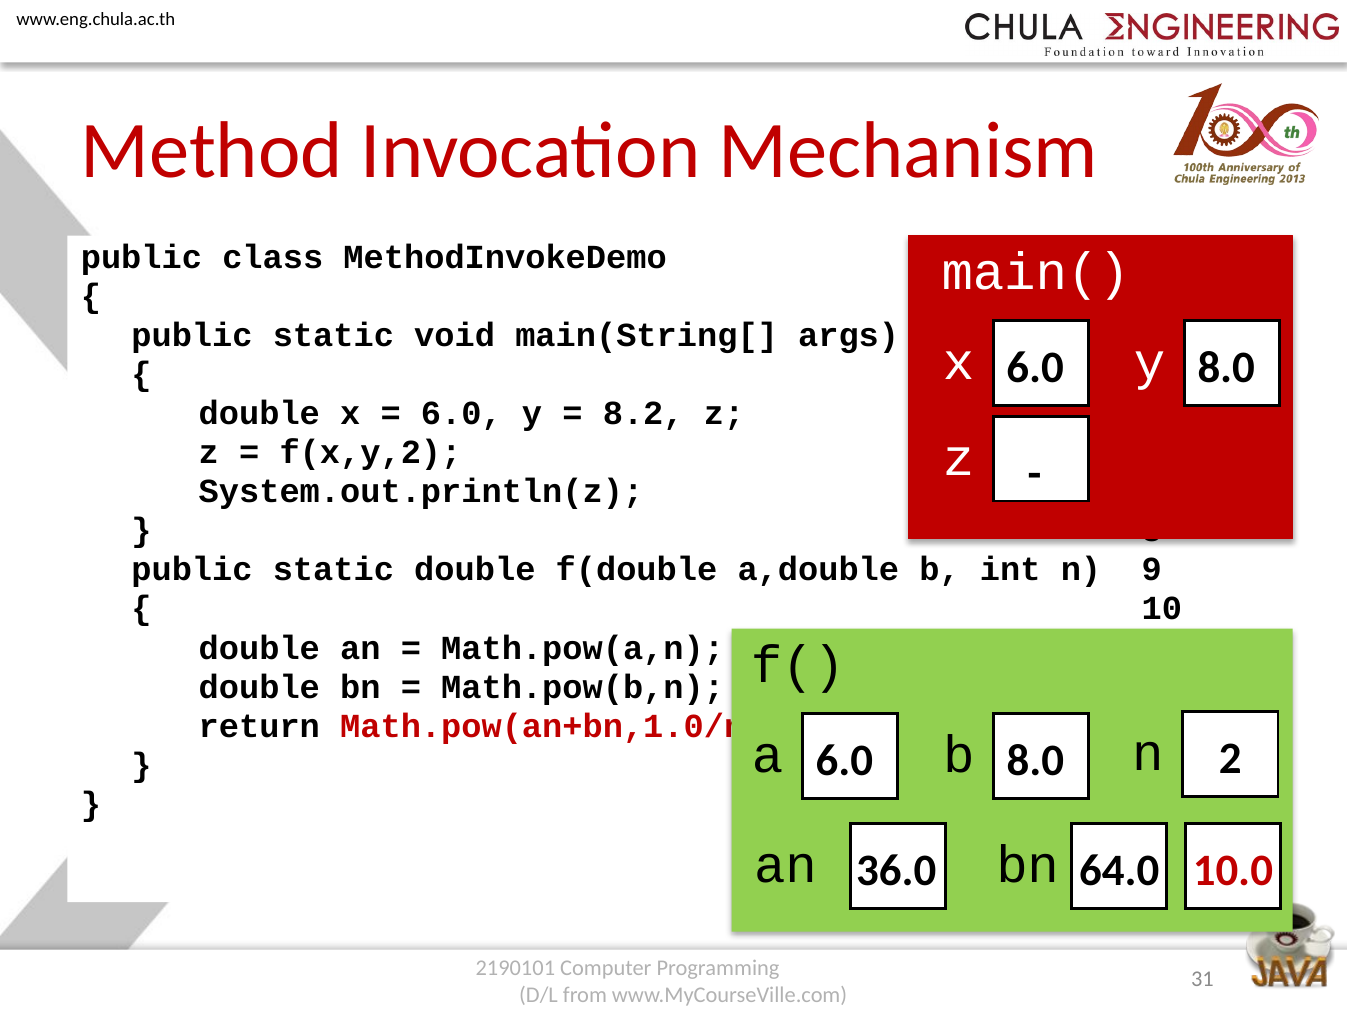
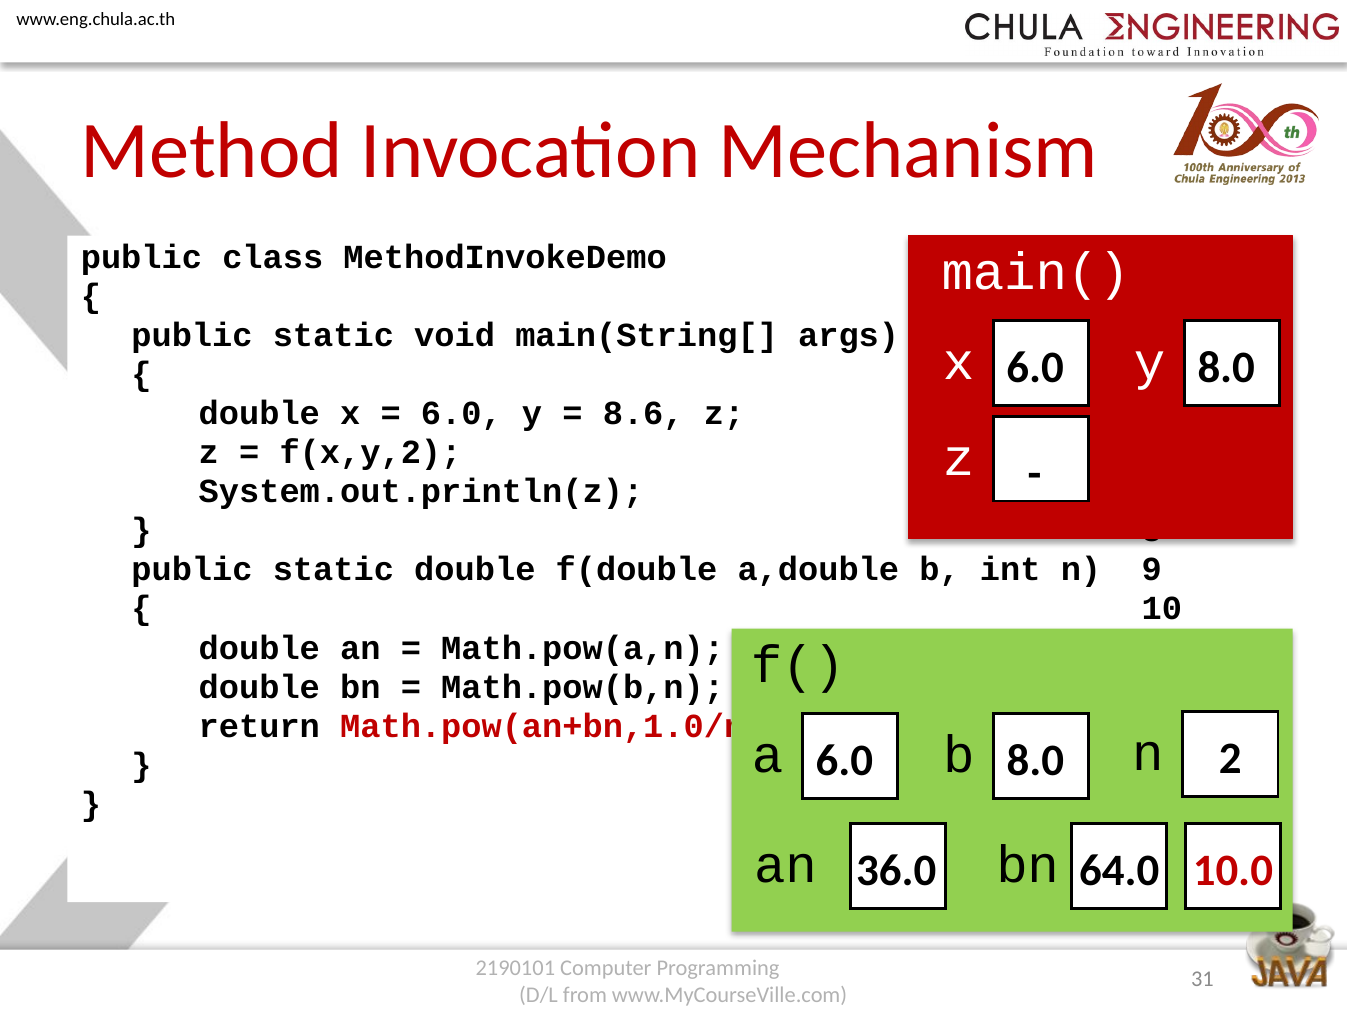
8.2: 8.2 -> 8.6 (643, 414)
